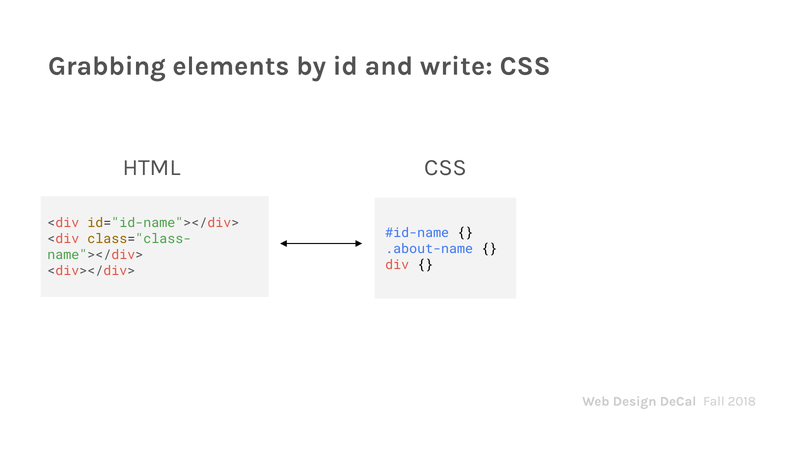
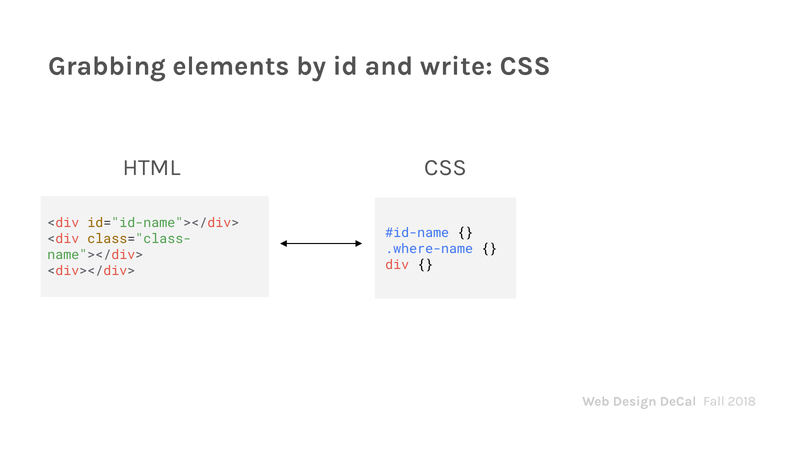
.about-name: .about-name -> .where-name (429, 249)
